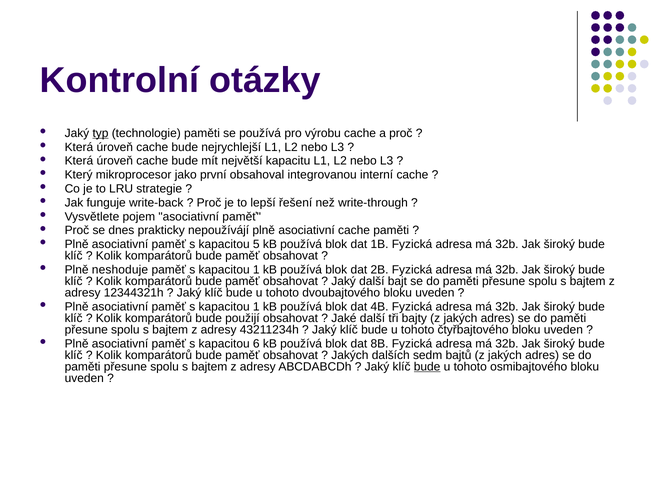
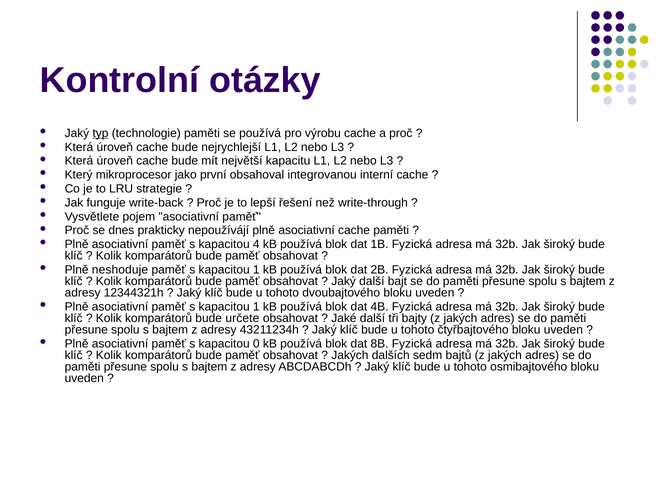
5: 5 -> 4 (256, 245)
použijí: použijí -> určete (242, 318)
6: 6 -> 0 (256, 344)
bude underline: present -> none (427, 367)
